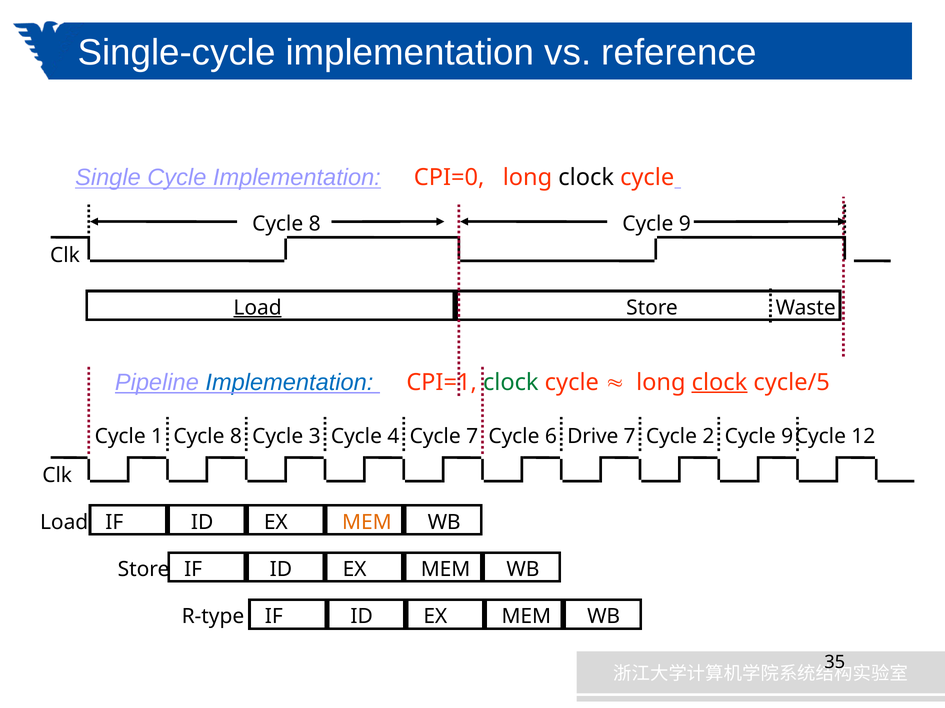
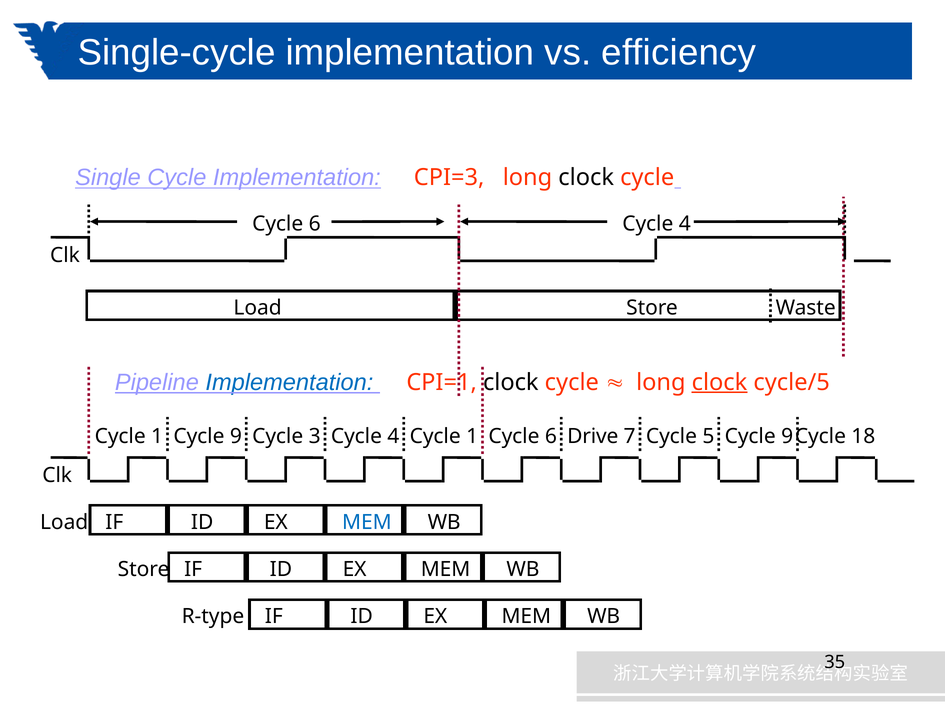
reference: reference -> efficiency (679, 53)
CPI=0: CPI=0 -> CPI=3 (449, 178)
8: 8 -> 6 (315, 224)
9: 9 -> 4 (685, 224)
Load underline: present -> none (258, 308)
clock colour: green -> black (511, 383)
1 Cycle 8: 8 -> 9 (236, 437)
4 Cycle 7: 7 -> 1 (472, 437)
2: 2 -> 5 (708, 437)
12: 12 -> 18 (863, 437)
MEM colour: orange -> blue (367, 523)
